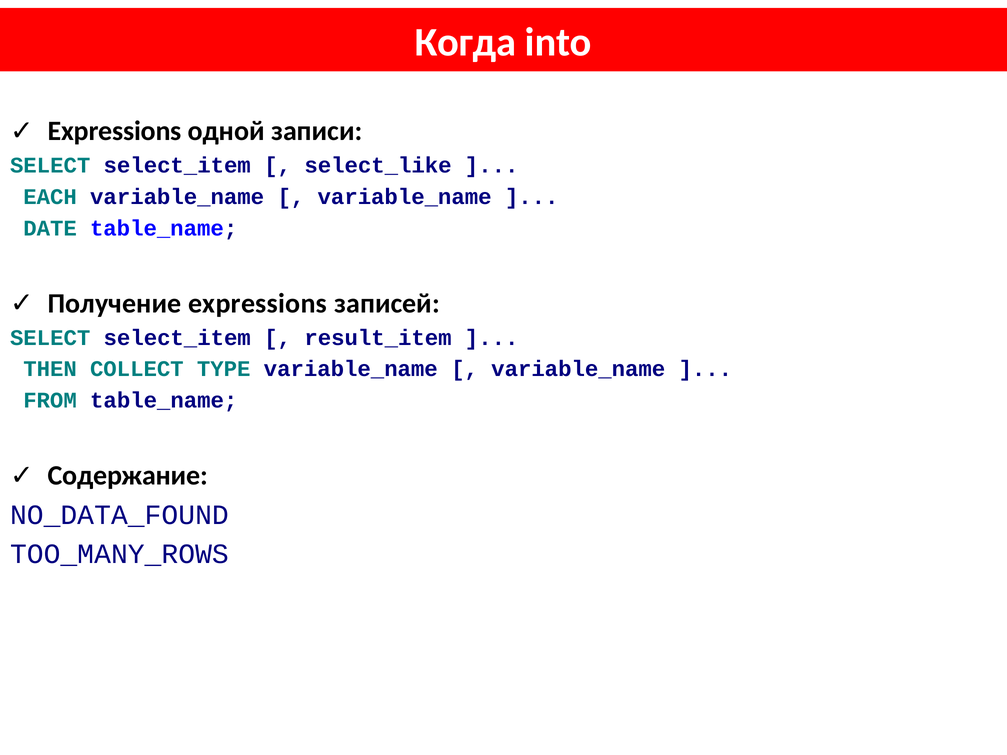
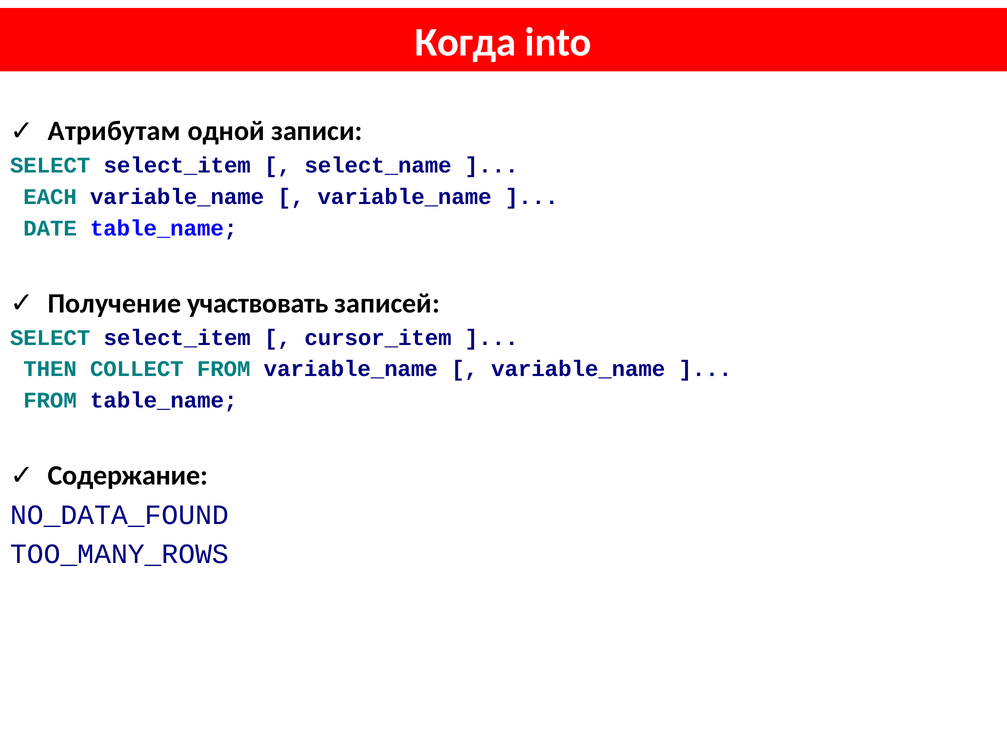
Expressions: Expressions -> Атрибутам (114, 131)
select_like: select_like -> select_name (378, 166)
Получение expressions: expressions -> участвовать (258, 304)
result_item: result_item -> cursor_item (378, 338)
COLLECT TYPE: TYPE -> FROM (224, 369)
